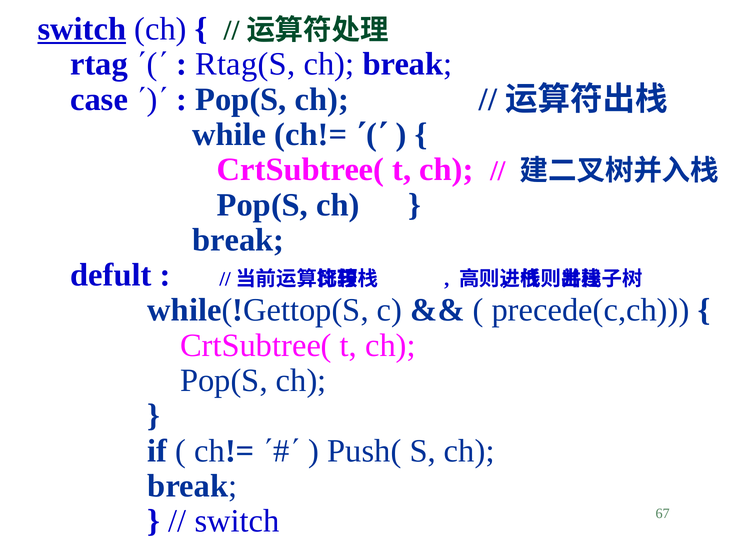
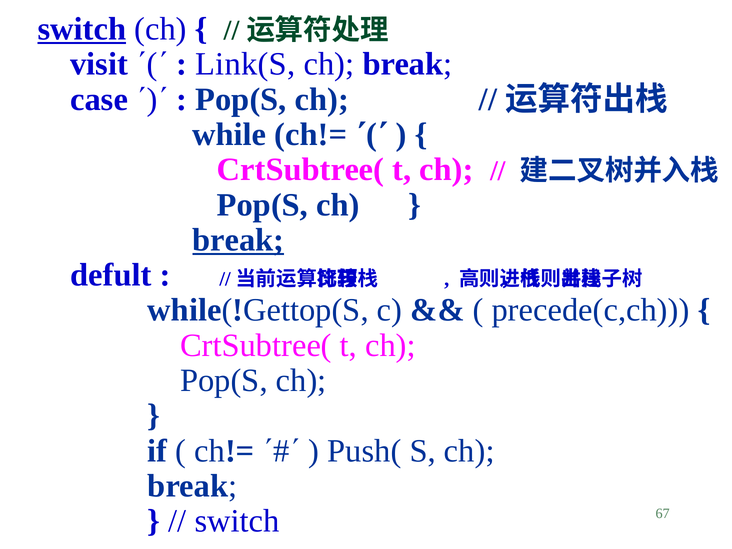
rtag: rtag -> visit (99, 64)
Rtag(S: Rtag(S -> Link(S (245, 64)
break underline: none -> present (238, 240)
